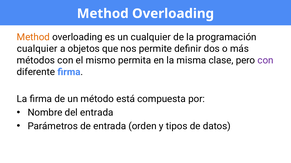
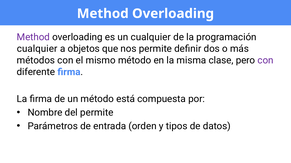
Method colour: orange -> purple (33, 37)
mismo permita: permita -> método (135, 61)
del entrada: entrada -> permite (97, 113)
